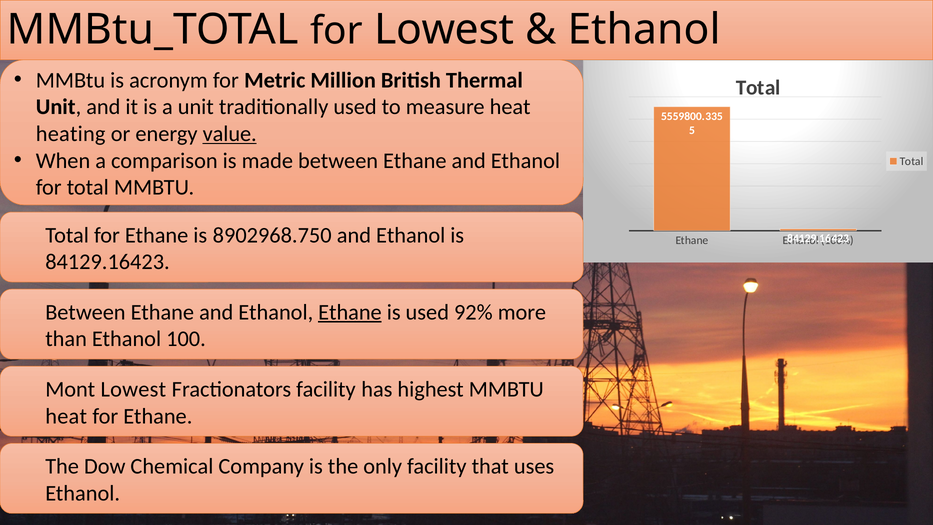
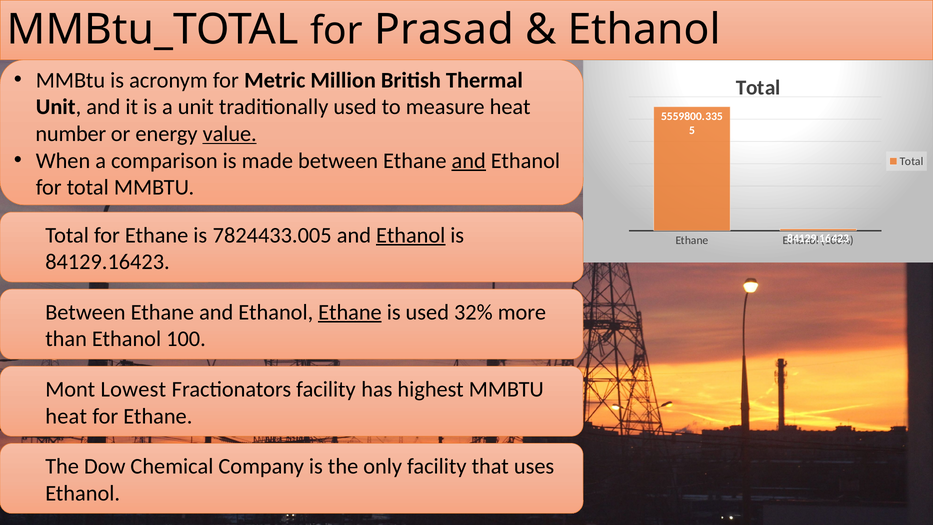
for Lowest: Lowest -> Prasad (444, 30)
heating: heating -> number (71, 134)
and underline: none -> present (469, 161)
8902968.750: 8902968.750 -> 7824433.005 (272, 235)
Ethanol underline: none -> present (411, 235)
92%: 92% -> 32% (473, 312)
